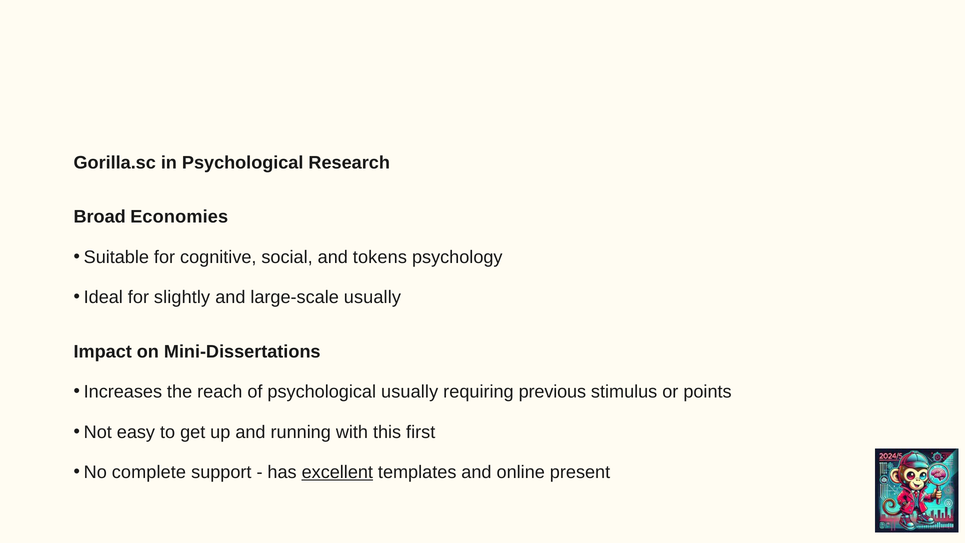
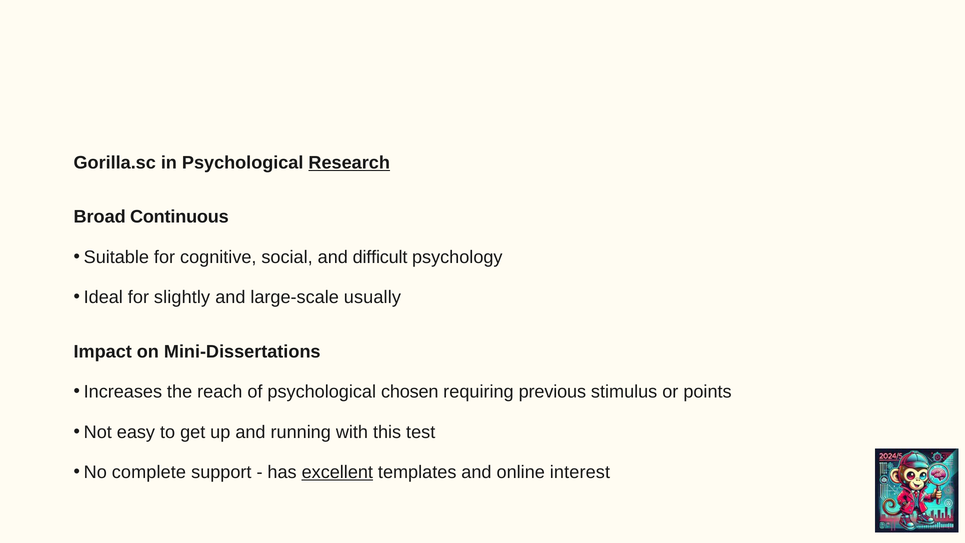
Research underline: none -> present (349, 163)
Economies: Economies -> Continuous (179, 217)
tokens: tokens -> difficult (380, 257)
psychological usually: usually -> chosen (410, 392)
first: first -> test (421, 432)
present: present -> interest (580, 472)
